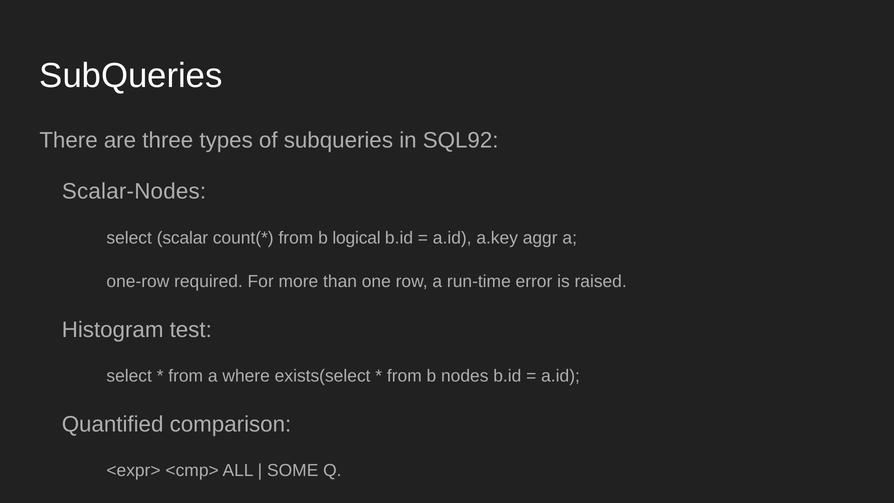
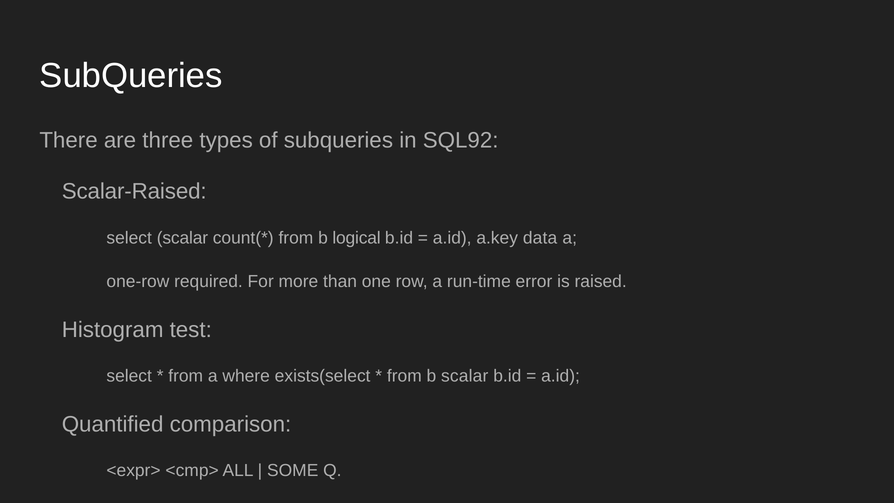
Scalar-Nodes: Scalar-Nodes -> Scalar-Raised (134, 191)
a.key aggr: aggr -> data (540, 238)
b nodes: nodes -> scalar (465, 376)
